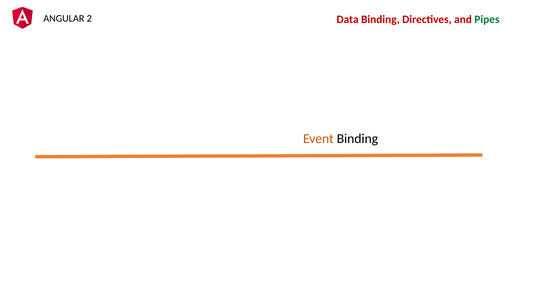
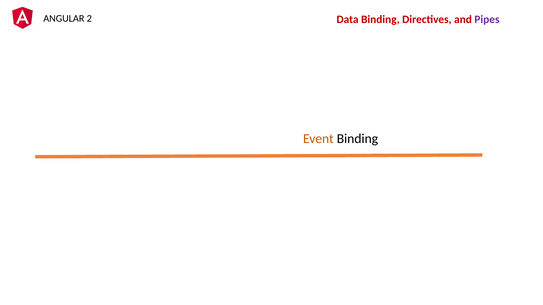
Pipes colour: green -> purple (487, 20)
